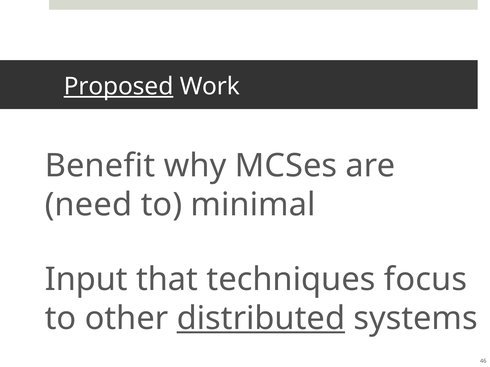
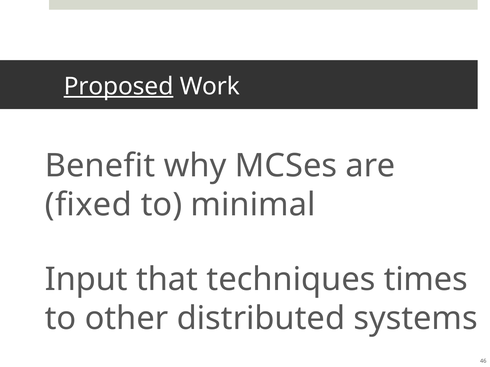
need: need -> fixed (88, 205)
focus: focus -> times (426, 280)
distributed underline: present -> none (261, 319)
